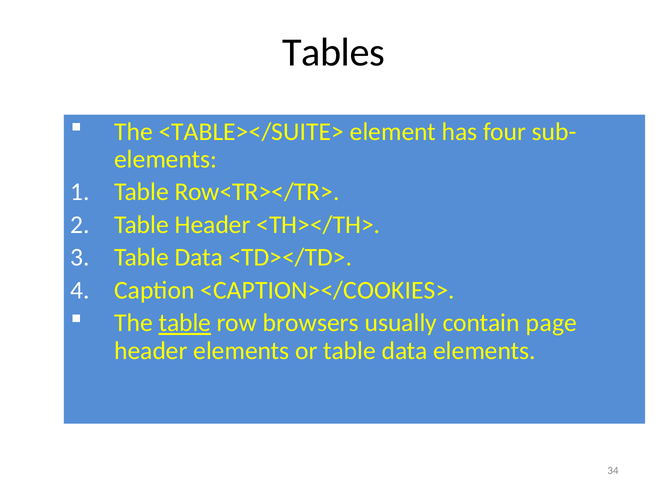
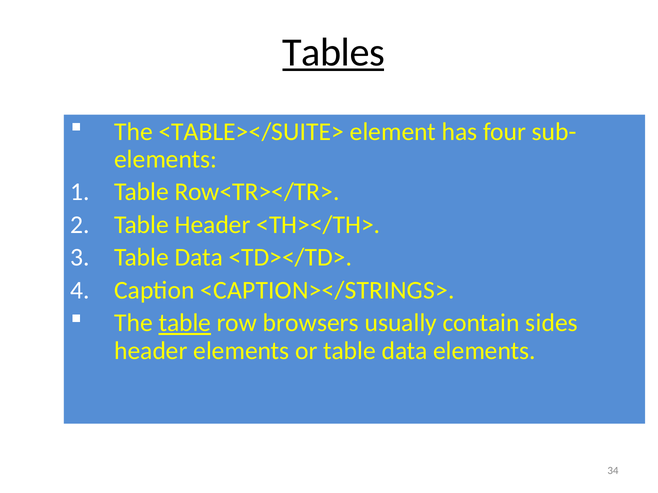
Tables underline: none -> present (333, 53)
<CAPTION></COOKIES>: <CAPTION></COOKIES> -> <CAPTION></STRINGS> (327, 291)
page: page -> sides (552, 323)
